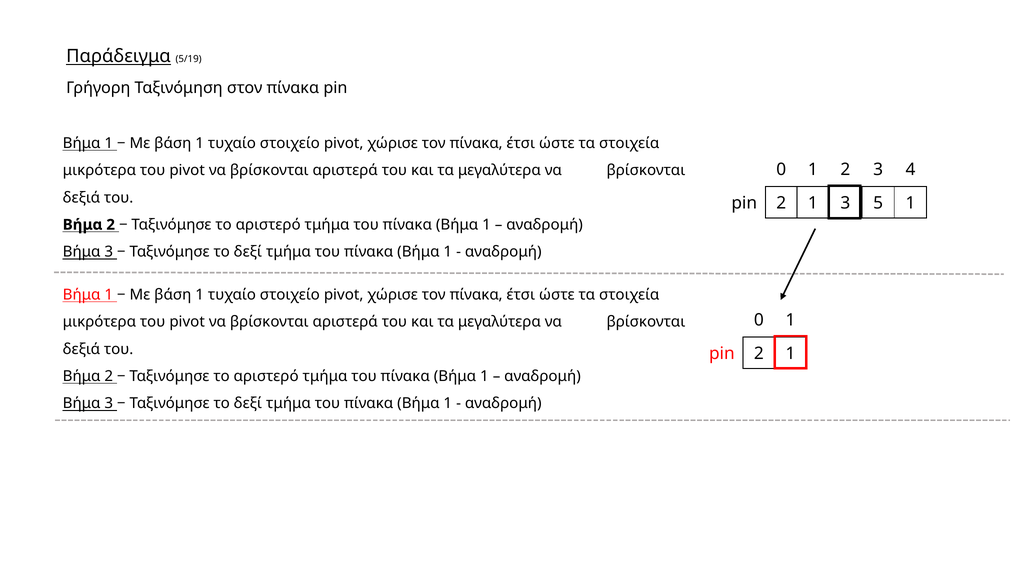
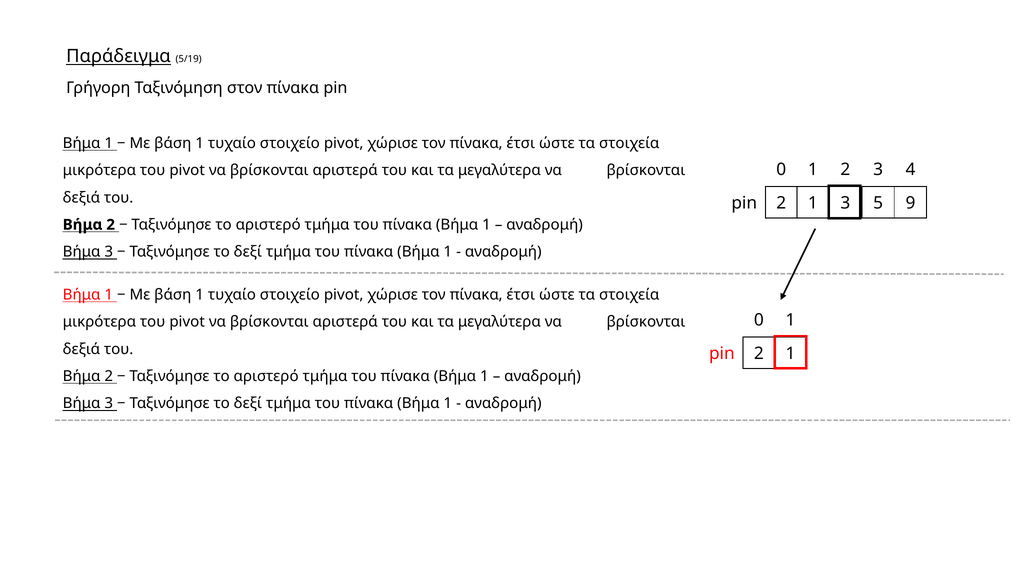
5 1: 1 -> 9 (910, 203)
